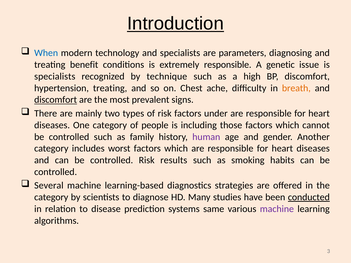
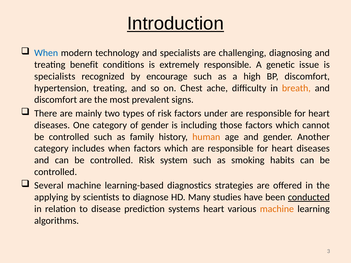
parameters: parameters -> challenging (243, 53)
technique: technique -> encourage (167, 76)
discomfort underline: present -> none (56, 100)
of people: people -> gender (155, 125)
human colour: purple -> orange (206, 137)
includes worst: worst -> when (119, 149)
results: results -> system (174, 160)
category: category -> applying (51, 197)
systems same: same -> heart (214, 209)
machine colour: purple -> orange (277, 209)
